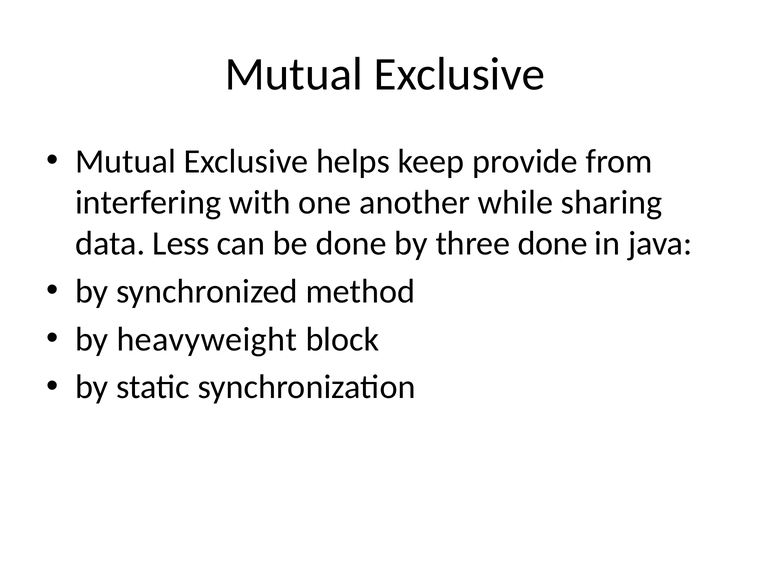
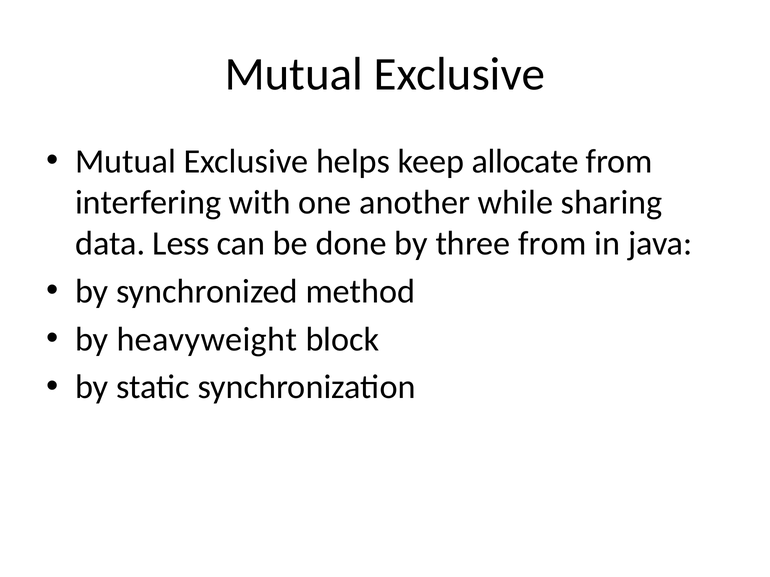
provide: provide -> allocate (525, 162)
three done: done -> from (552, 244)
